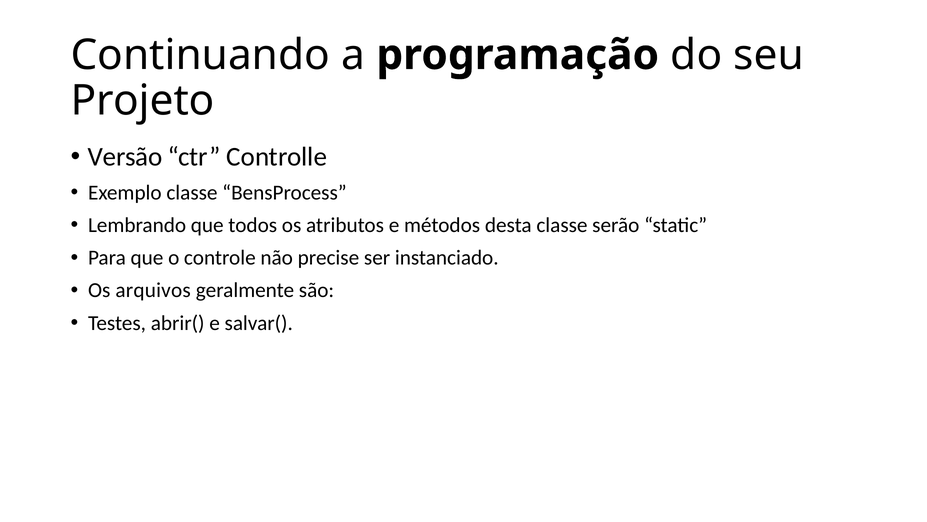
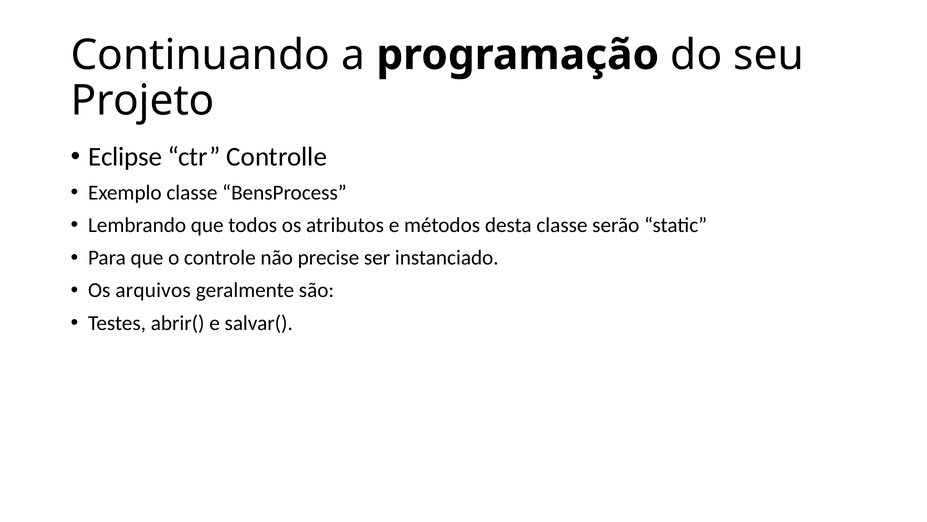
Versão: Versão -> Eclipse (125, 157)
